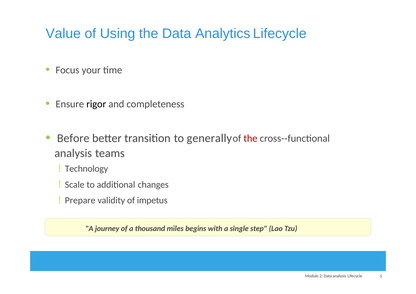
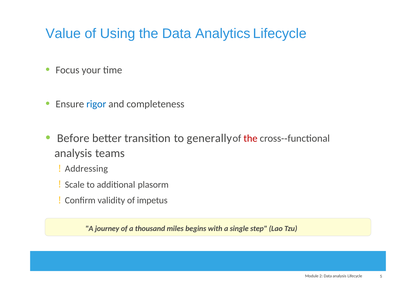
rigor colour: black -> blue (96, 104)
Technology: Technology -> Addressing (86, 169)
changes: changes -> plasorm (153, 185)
Prepare: Prepare -> Conﬁrm (80, 200)
